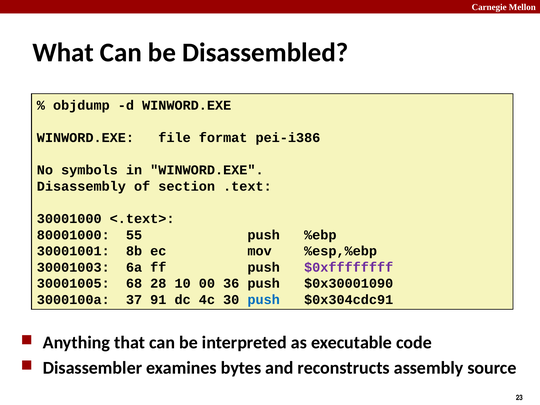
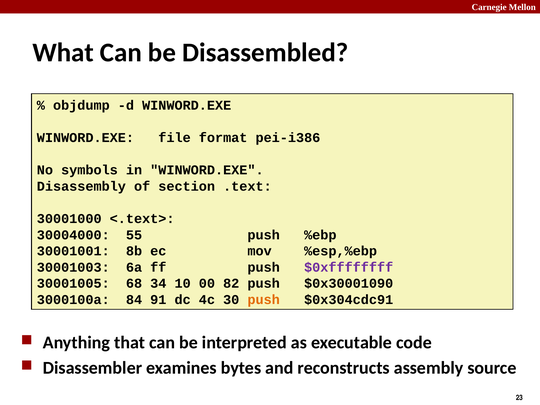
80001000: 80001000 -> 30004000 (73, 235)
28: 28 -> 34 (158, 283)
36: 36 -> 82 (231, 283)
37: 37 -> 84 (134, 300)
push colour: blue -> orange (264, 300)
